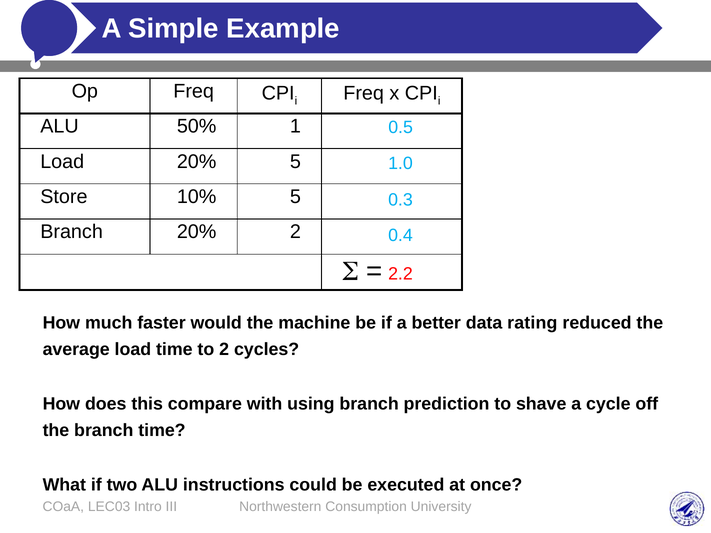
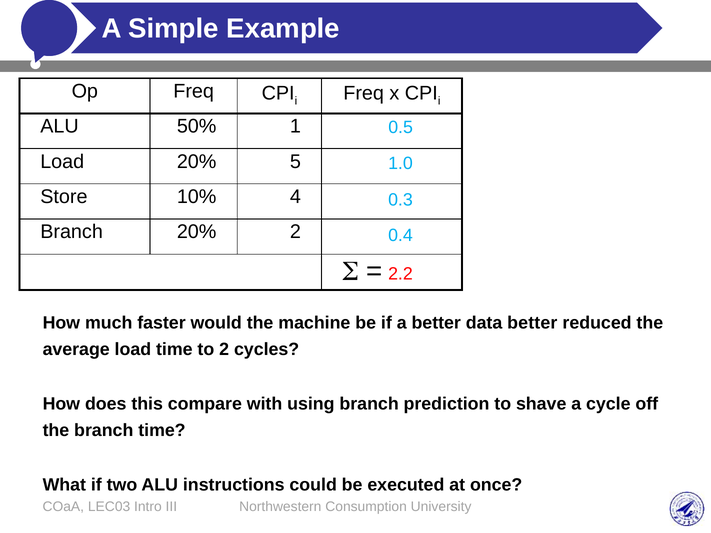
10% 5: 5 -> 4 (295, 197)
data rating: rating -> better (532, 323)
